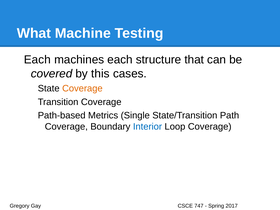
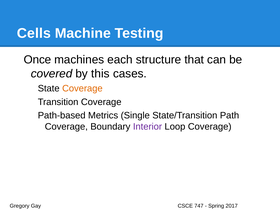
What: What -> Cells (34, 33)
Each: Each -> Once (37, 60)
Interior colour: blue -> purple (147, 127)
